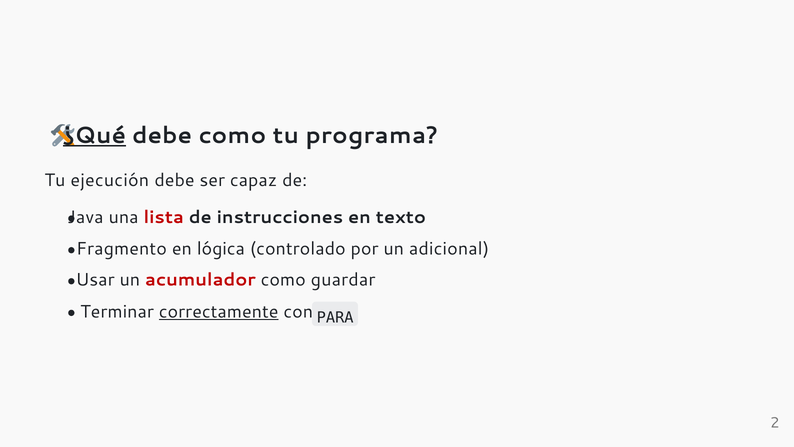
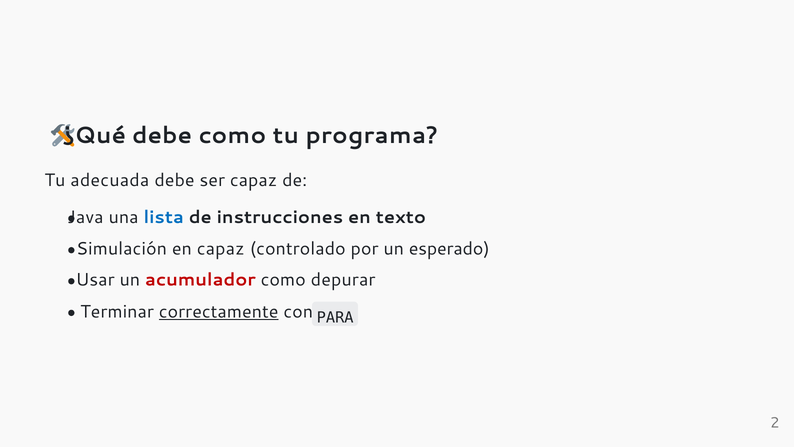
¿Qué underline: present -> none (94, 136)
ejecución: ejecución -> adecuada (110, 180)
lista colour: red -> blue (164, 217)
Fragmento: Fragmento -> Simulación (122, 249)
en lógica: lógica -> capaz (221, 249)
adicional: adicional -> esperado (449, 249)
guardar: guardar -> depurar (343, 280)
